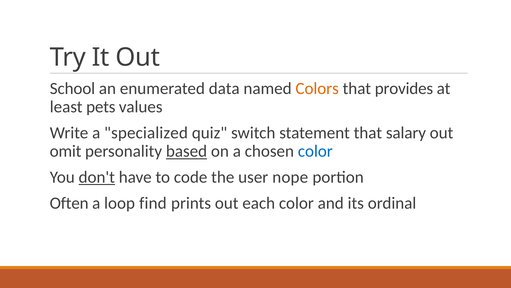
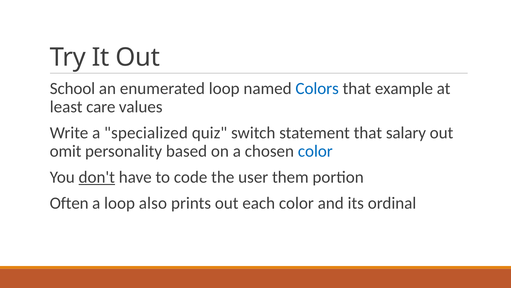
enumerated data: data -> loop (224, 88)
Colors colour: orange -> blue (317, 88)
provides: provides -> example (404, 88)
pets: pets -> care (101, 107)
based underline: present -> none (187, 151)
nope: nope -> them (290, 177)
find: find -> also (153, 203)
